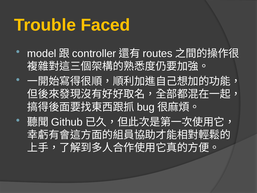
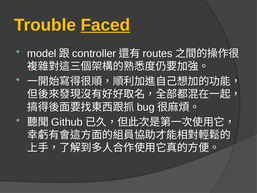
Faced underline: none -> present (105, 25)
